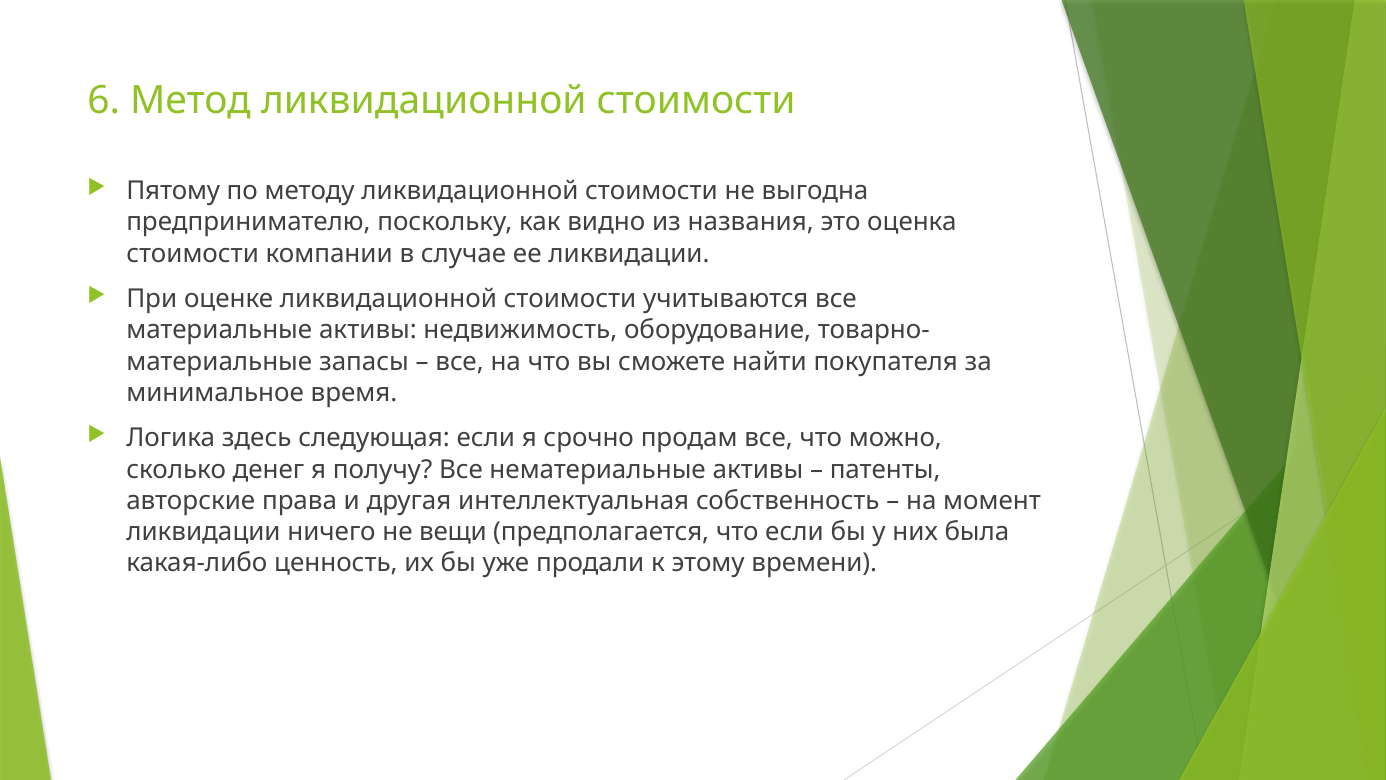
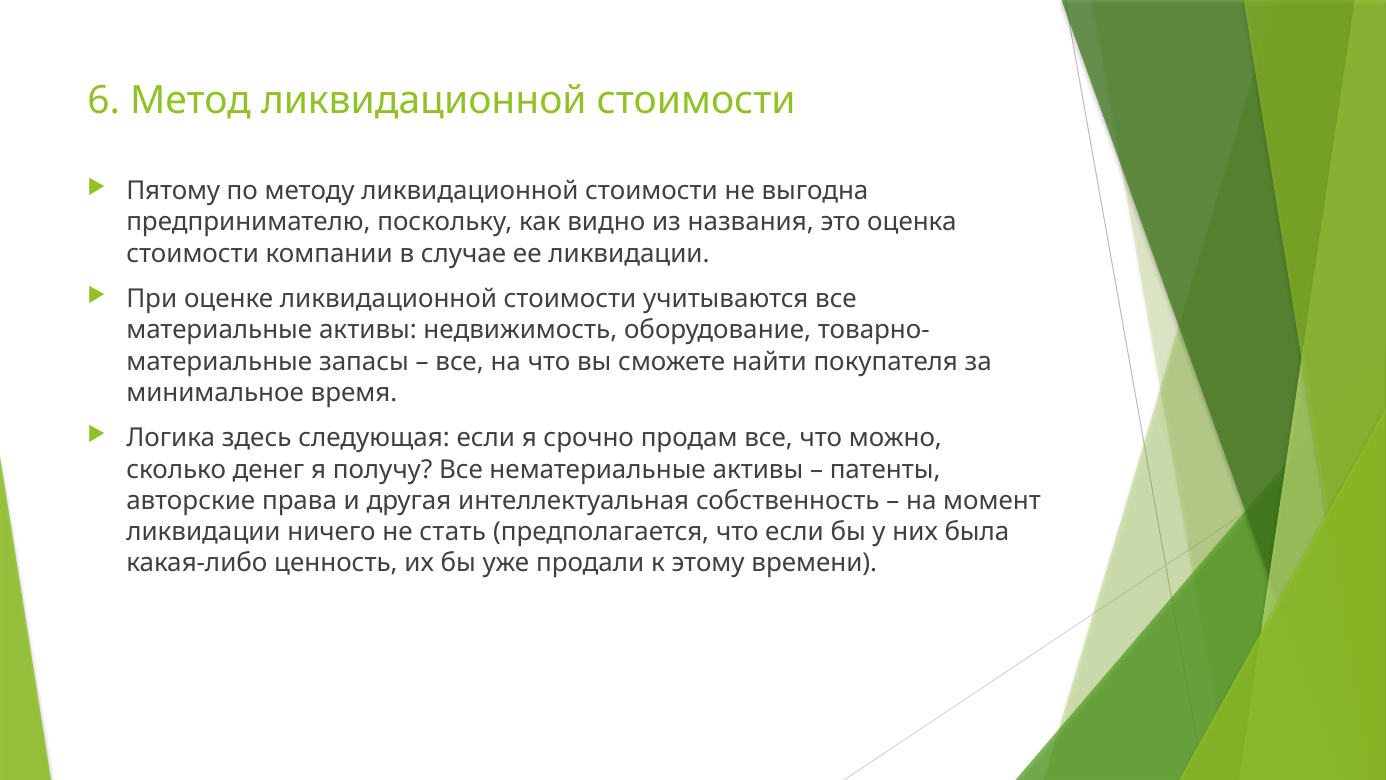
вещи: вещи -> стать (453, 532)
